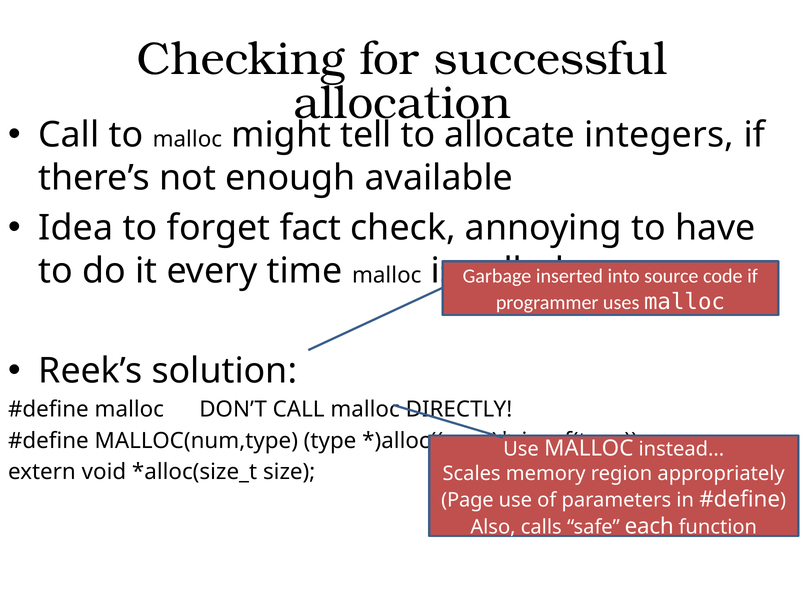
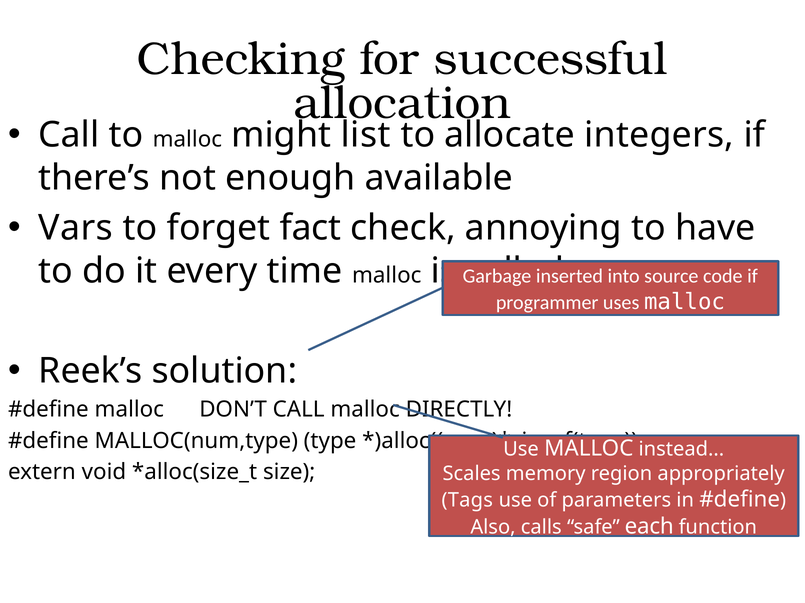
tell: tell -> list (366, 135)
Idea: Idea -> Vars (76, 228)
Page: Page -> Tags (467, 501)
